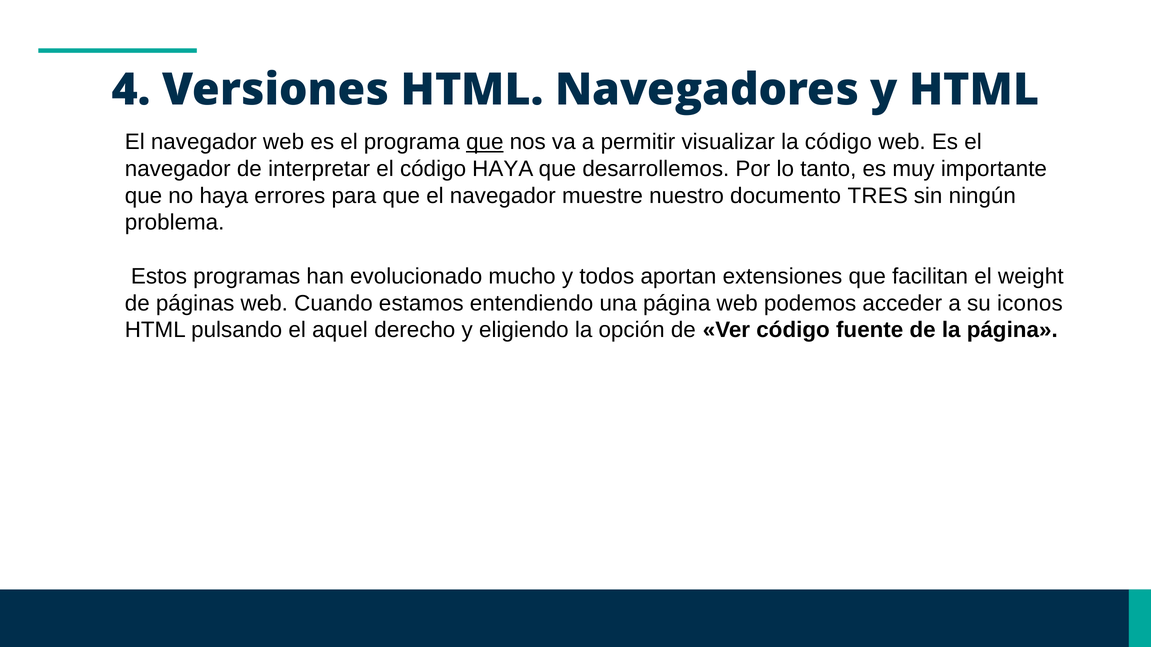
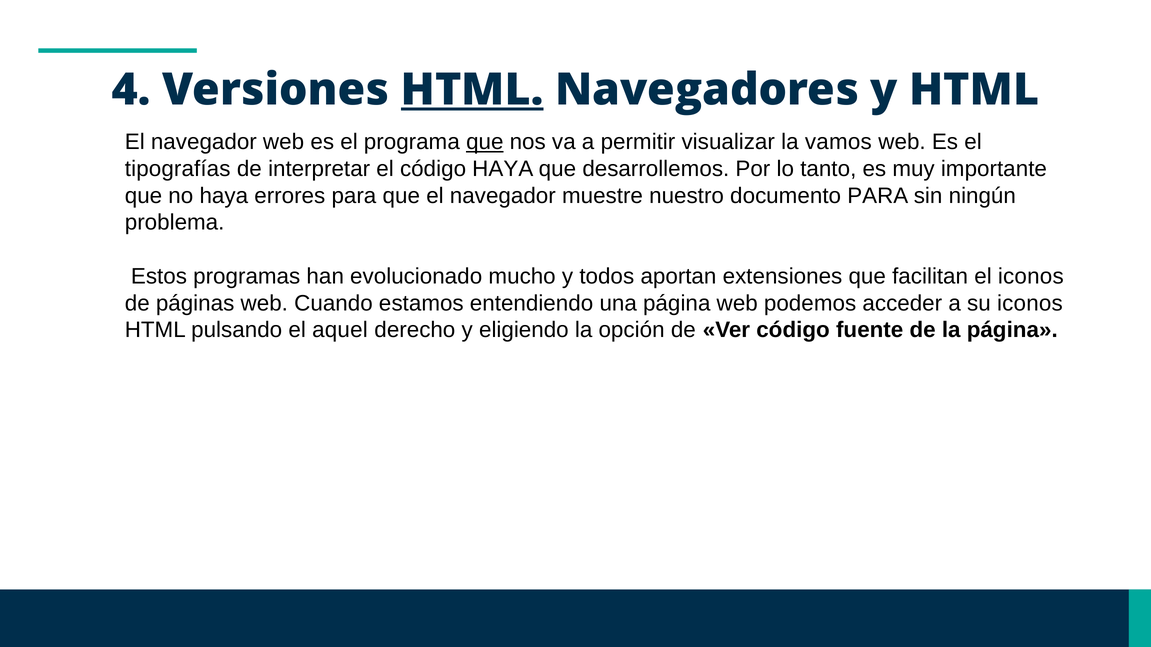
HTML underline: none -> present (472, 90)
la código: código -> vamos (838, 142)
navegador: navegador -> tipografías (178, 169)
documento TRES: TRES -> PARA (878, 196)
el weight: weight -> iconos (1031, 276)
